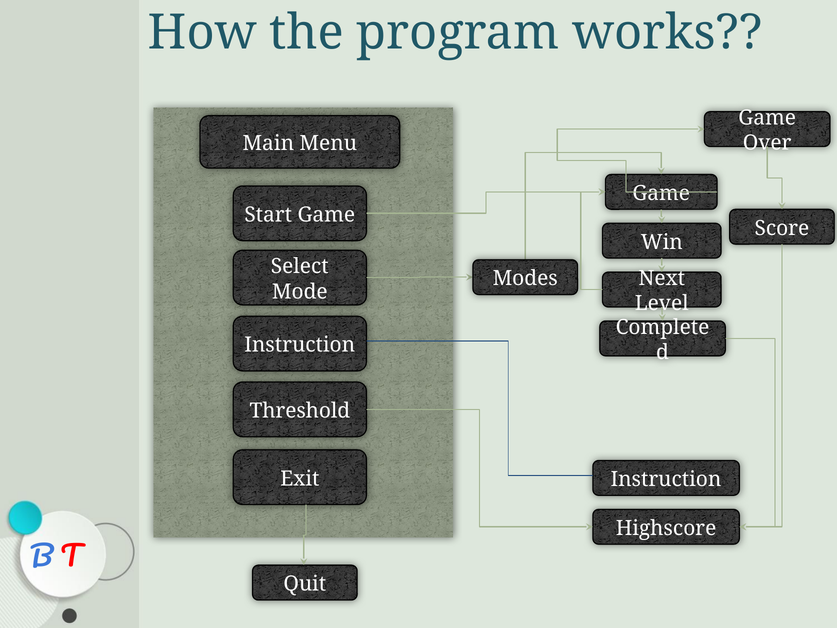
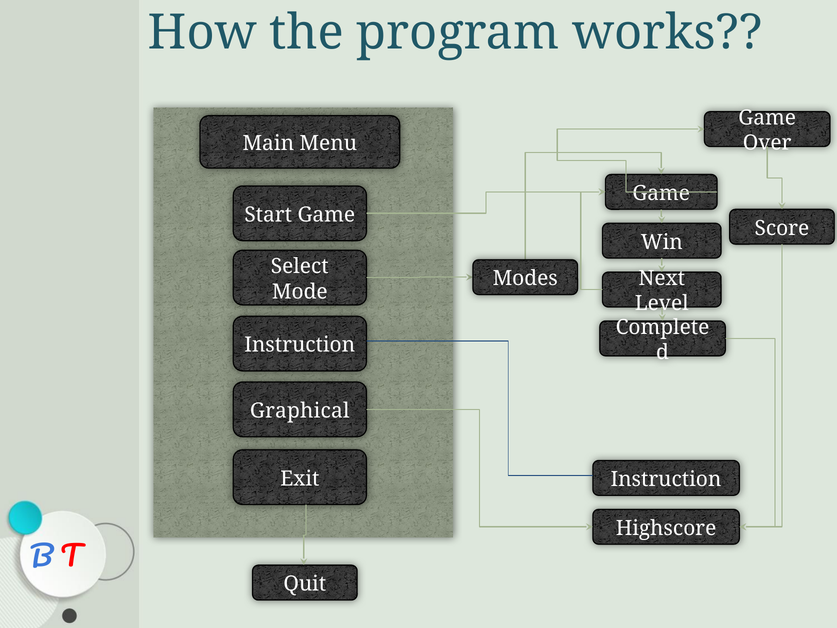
Threshold: Threshold -> Graphical (300, 411)
